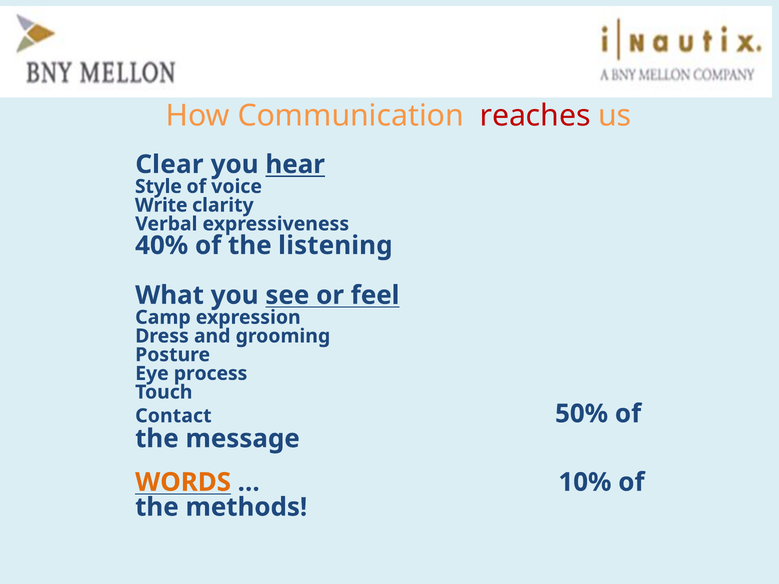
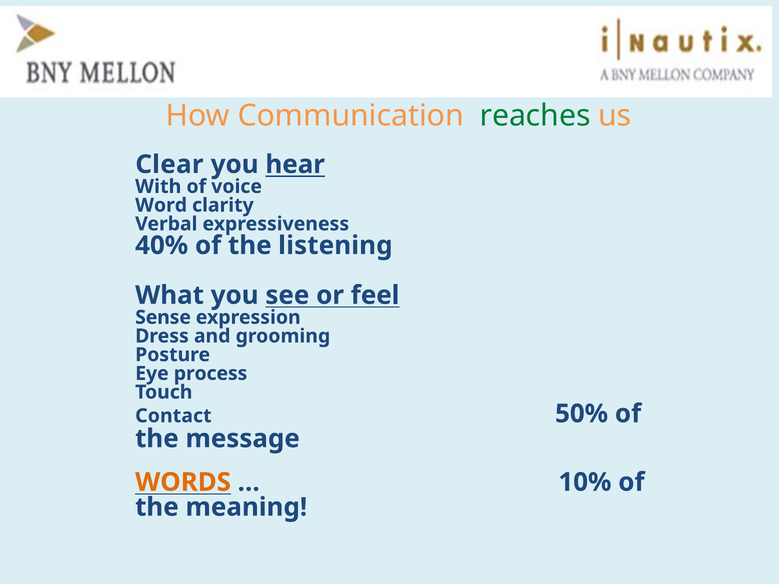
reaches colour: red -> green (535, 116)
Style: Style -> With (158, 187)
Write: Write -> Word (161, 205)
Camp: Camp -> Sense (163, 318)
methods: methods -> meaning (246, 507)
